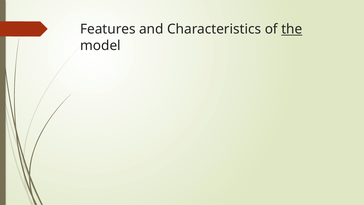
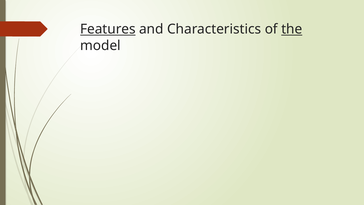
Features underline: none -> present (108, 29)
